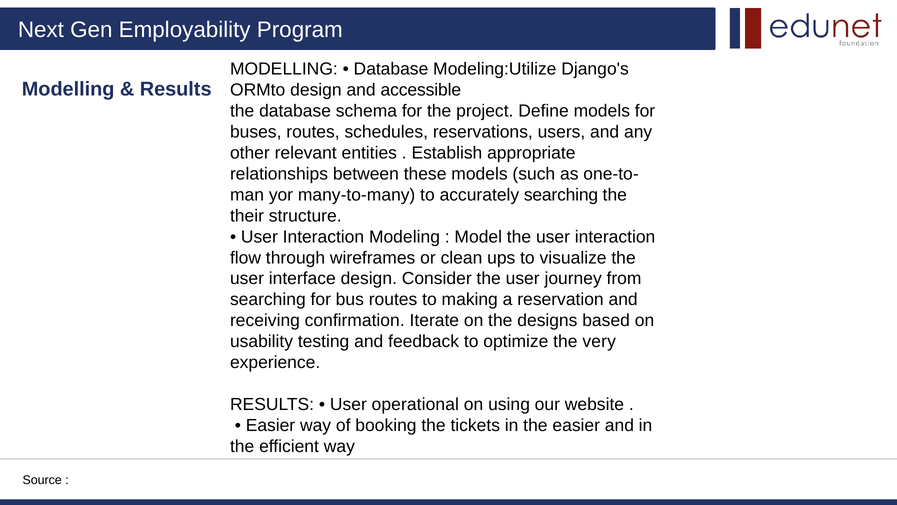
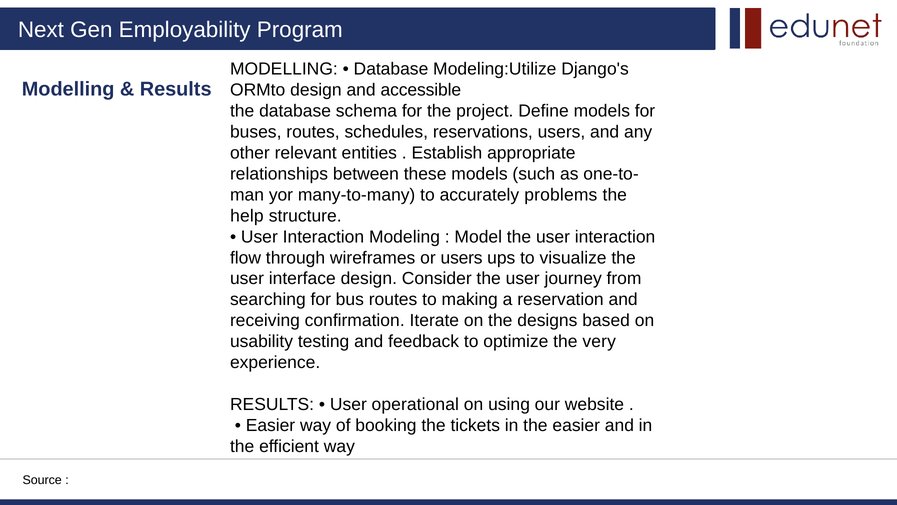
accurately searching: searching -> problems (561, 195)
their: their -> help (247, 216)
or clean: clean -> users (462, 258)
